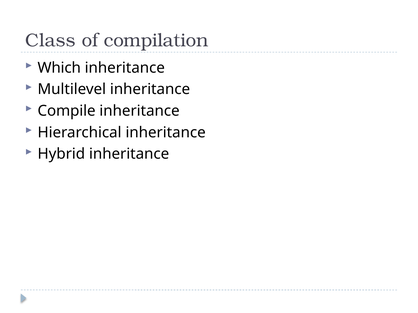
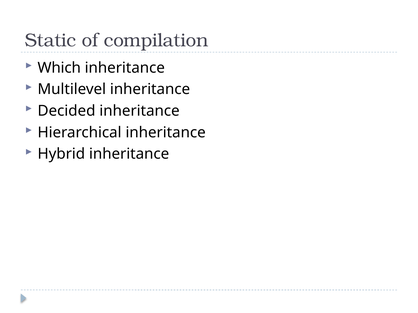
Class: Class -> Static (51, 40)
Compile: Compile -> Decided (67, 111)
